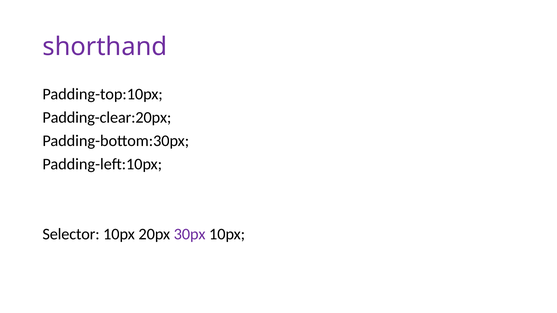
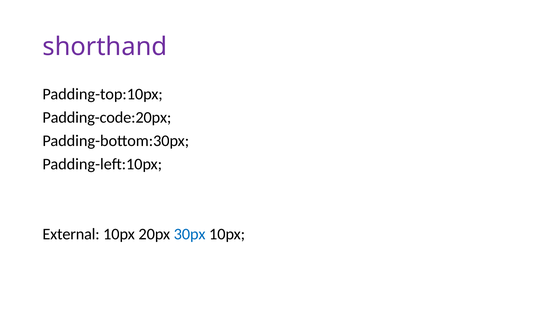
Padding-clear:20px: Padding-clear:20px -> Padding-code:20px (107, 118)
Selector: Selector -> External (71, 234)
30px colour: purple -> blue (190, 234)
